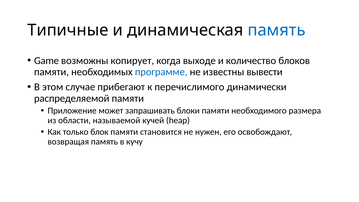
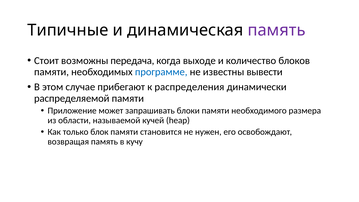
память colour: blue -> purple (277, 30)
Game: Game -> Стоит (46, 61)
копирует: копирует -> передача (132, 61)
перечислимого: перечислимого -> распределения (189, 87)
